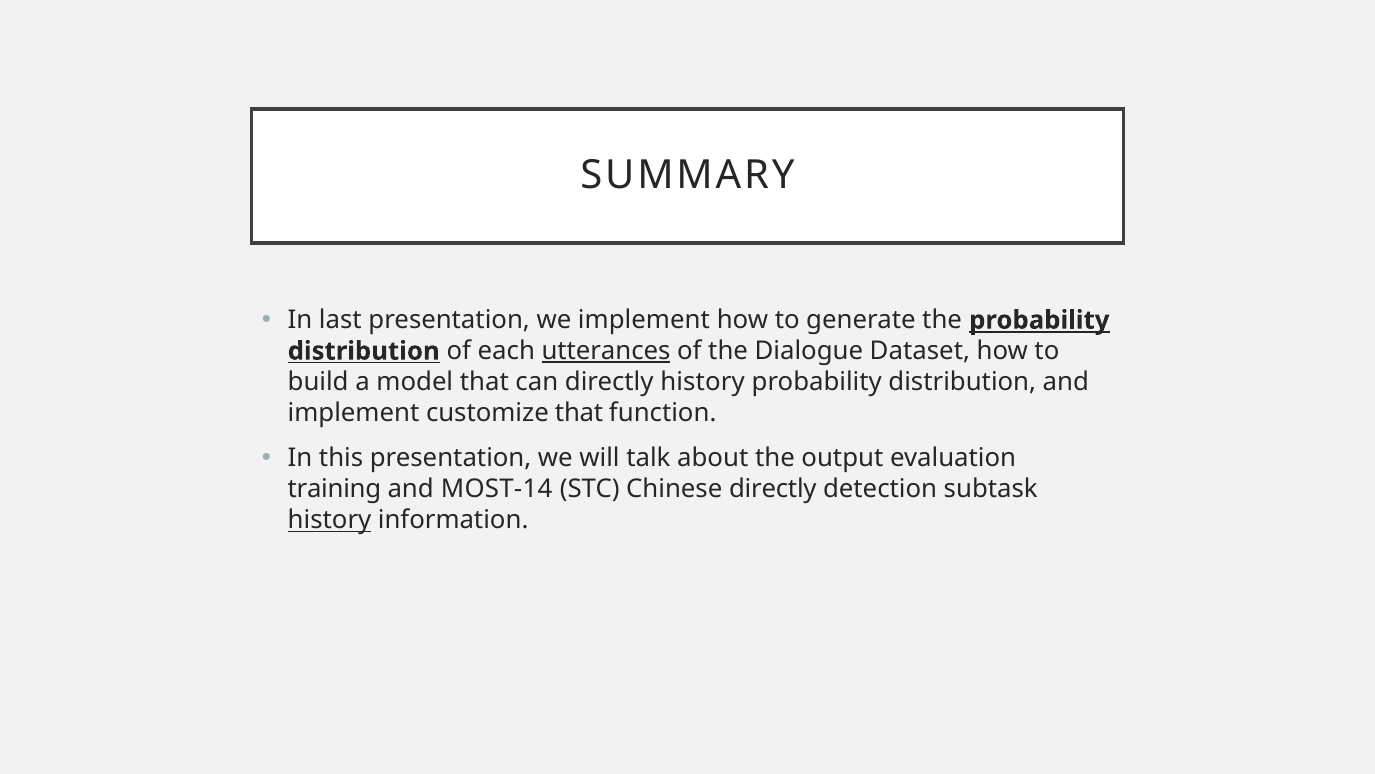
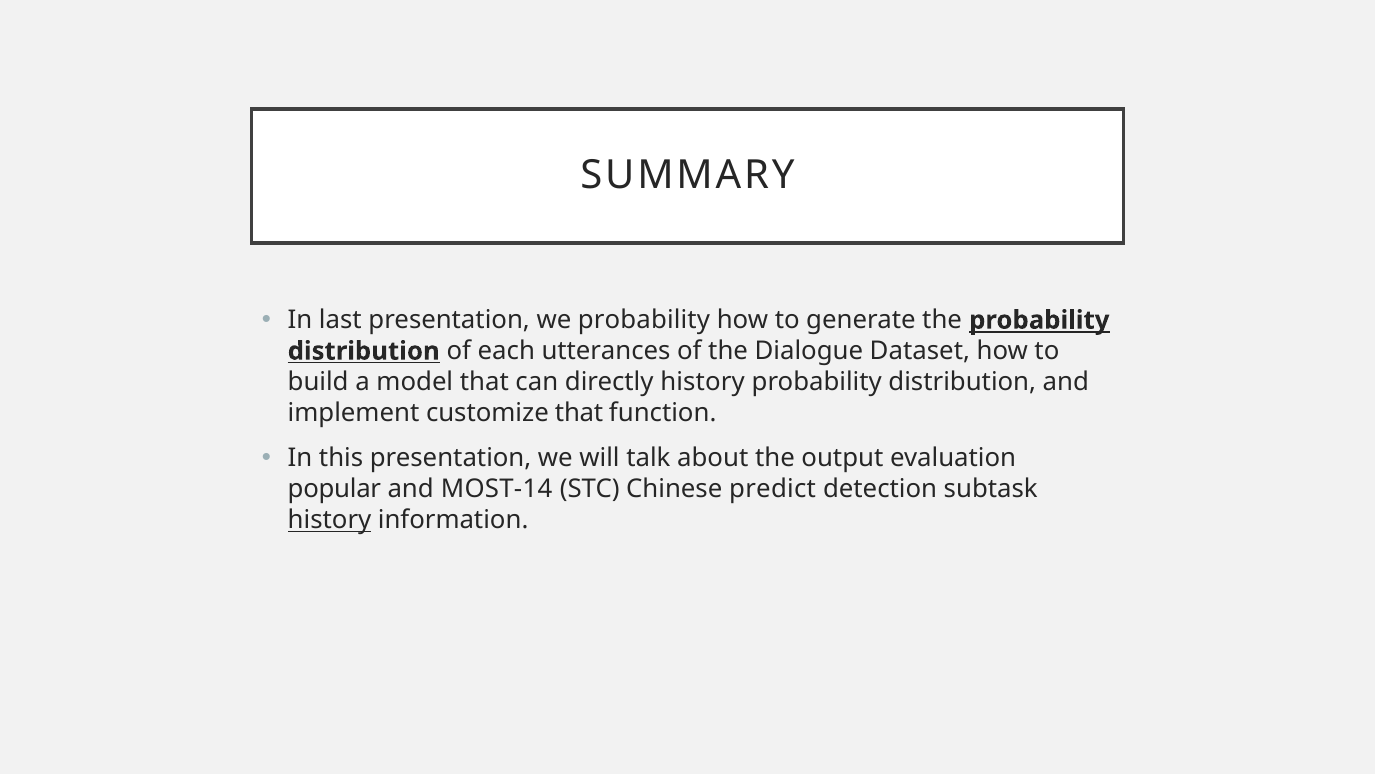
we implement: implement -> probability (644, 320)
utterances underline: present -> none (606, 351)
training: training -> popular (334, 489)
Chinese directly: directly -> predict (773, 489)
